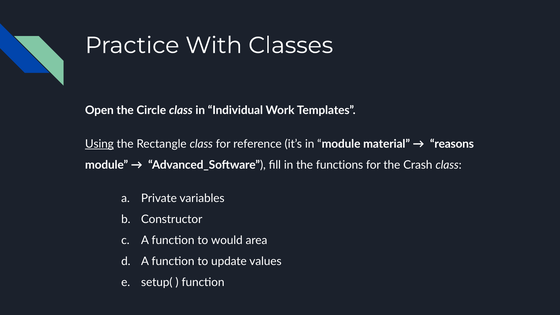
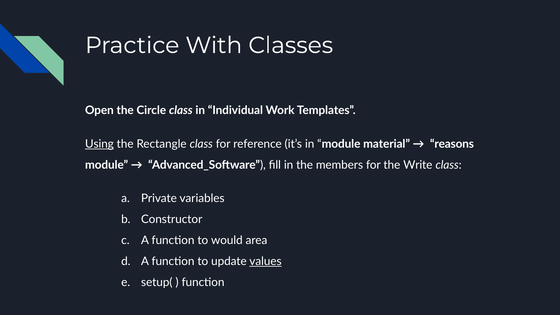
functions: functions -> members (340, 165)
Crash: Crash -> Write (418, 165)
values underline: none -> present (265, 261)
